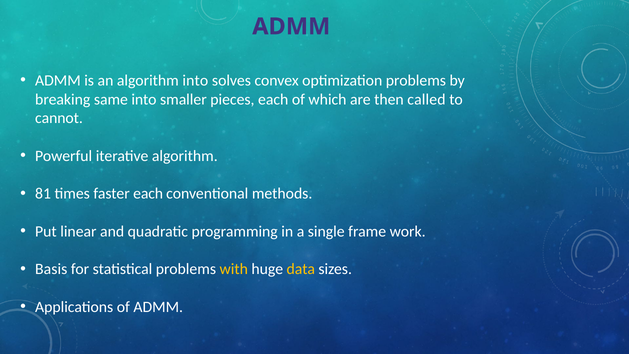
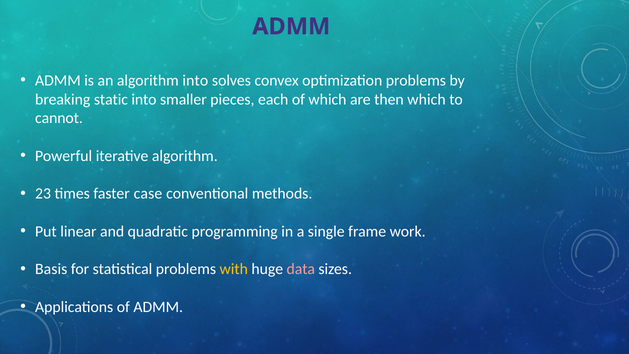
same: same -> static (111, 99)
then called: called -> which (427, 99)
81: 81 -> 23 (43, 194)
faster each: each -> case (148, 194)
data colour: yellow -> pink (301, 269)
